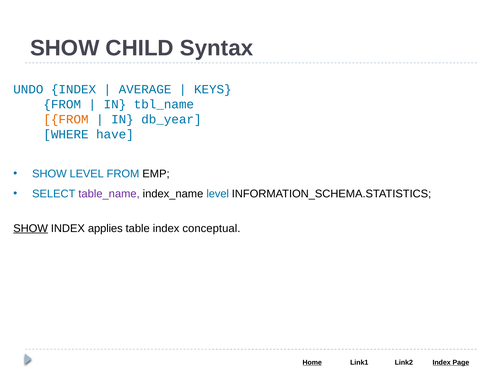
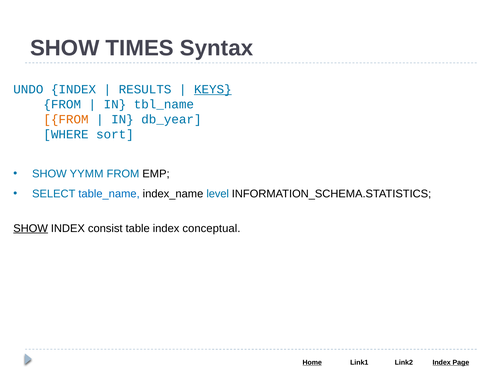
CHILD: CHILD -> TIMES (140, 48)
AVERAGE: AVERAGE -> RESULTS (145, 89)
KEYS underline: none -> present (213, 89)
have: have -> sort (115, 134)
SHOW LEVEL: LEVEL -> YYMM (87, 174)
table_name colour: purple -> blue (109, 194)
applies: applies -> consist (105, 228)
